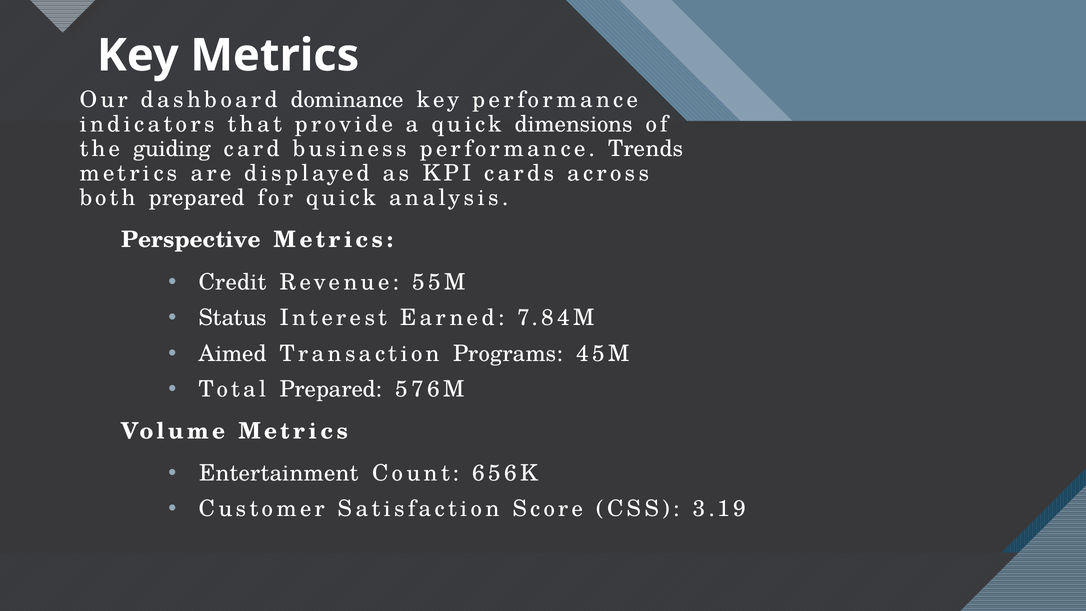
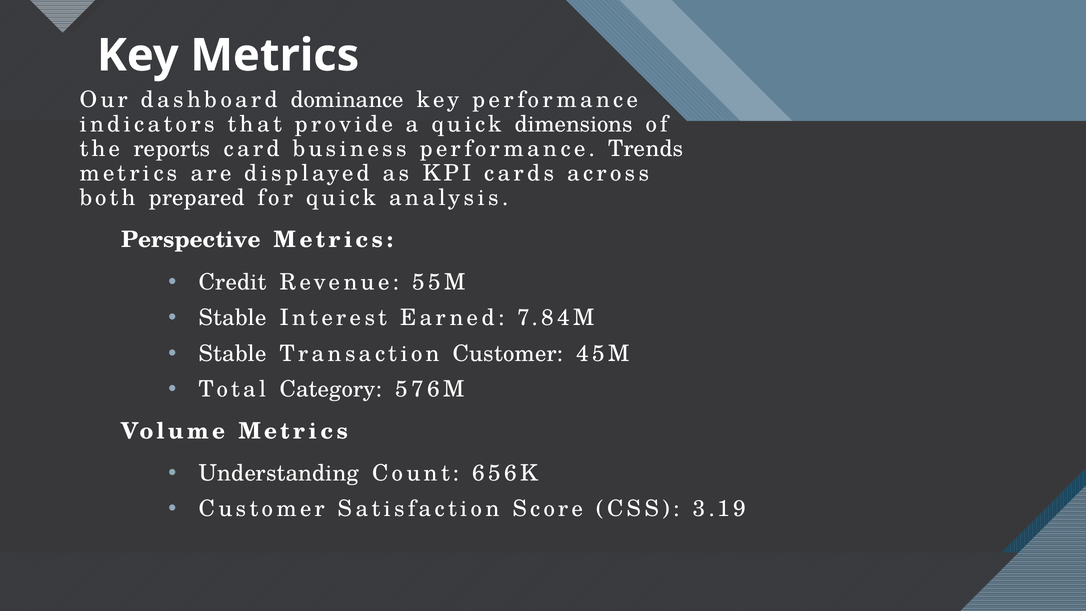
guiding: guiding -> reports (172, 149)
Status: Status -> Stable (233, 318)
Aimed: Aimed -> Stable (233, 354)
Transaction Programs: Programs -> Customer (508, 354)
Total Prepared: Prepared -> Category (331, 389)
Entertainment: Entertainment -> Understanding (279, 473)
